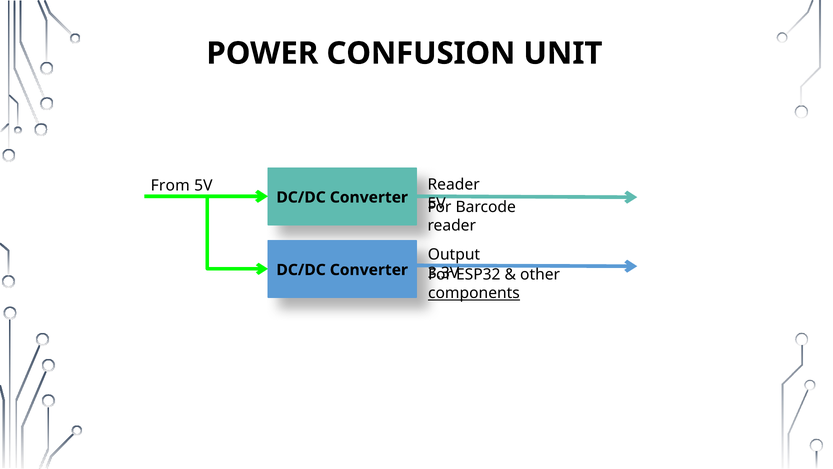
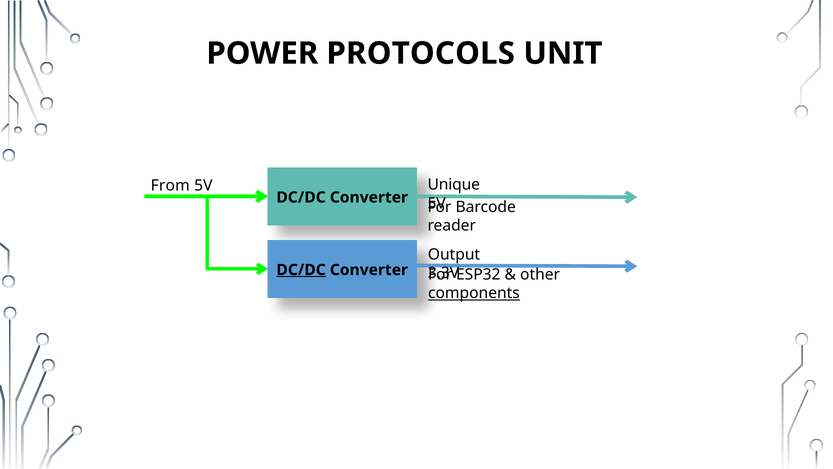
CONFUSION: CONFUSION -> PROTOCOLS (421, 53)
5V Reader: Reader -> Unique (454, 184)
DC/DC underline: none -> present (301, 270)
